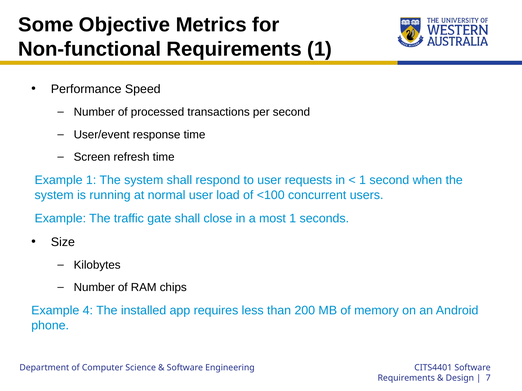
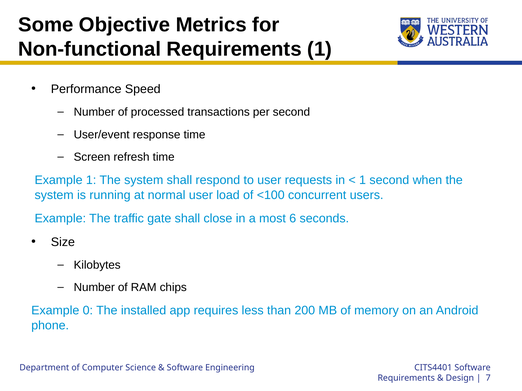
most 1: 1 -> 6 (293, 219)
4: 4 -> 0 (88, 311)
